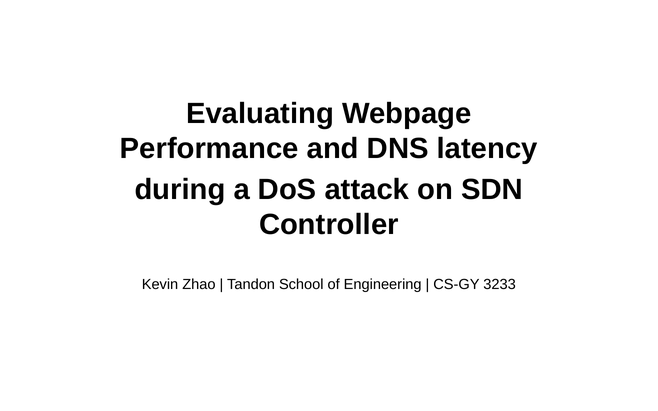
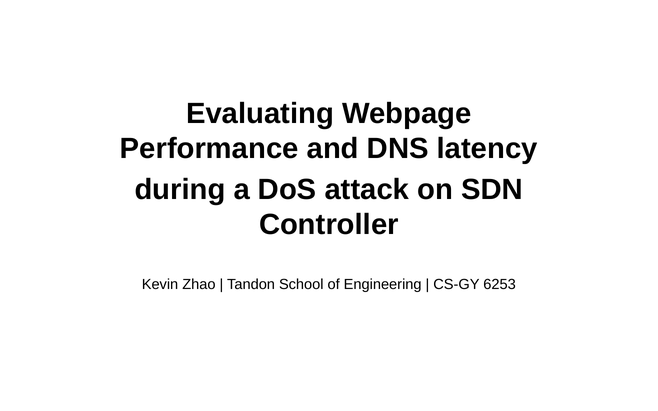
3233: 3233 -> 6253 (500, 285)
